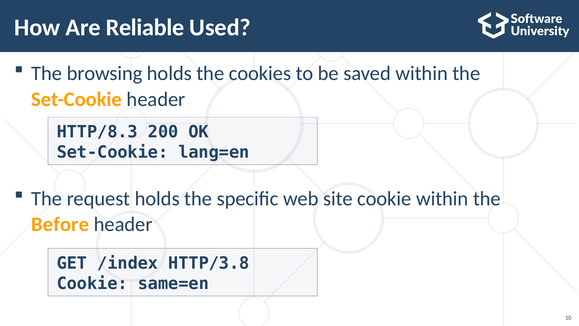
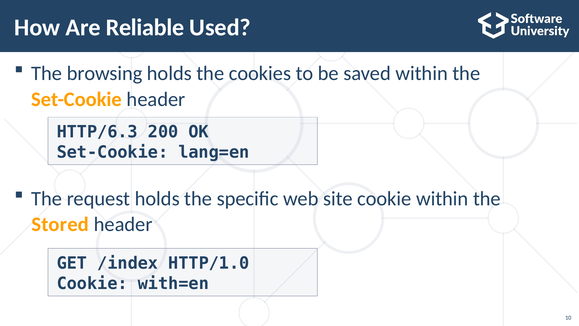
HTTP/8.3: HTTP/8.3 -> HTTP/6.3 (97, 132)
Before: Before -> Stored (60, 224)
HTTP/3.8: HTTP/3.8 -> HTTP/1.0 (209, 263)
same=en: same=en -> with=en (173, 283)
